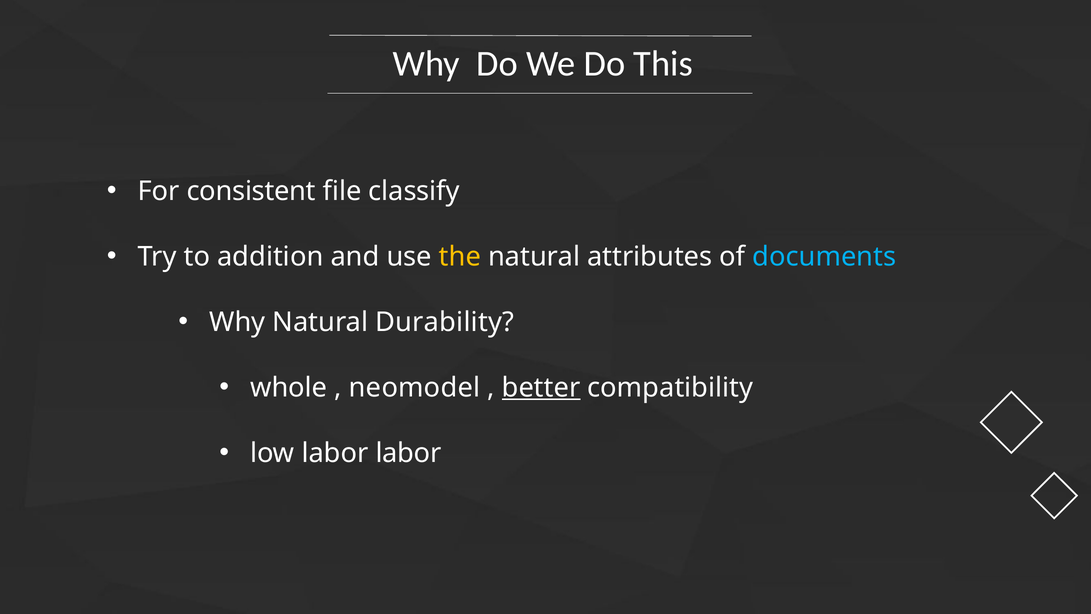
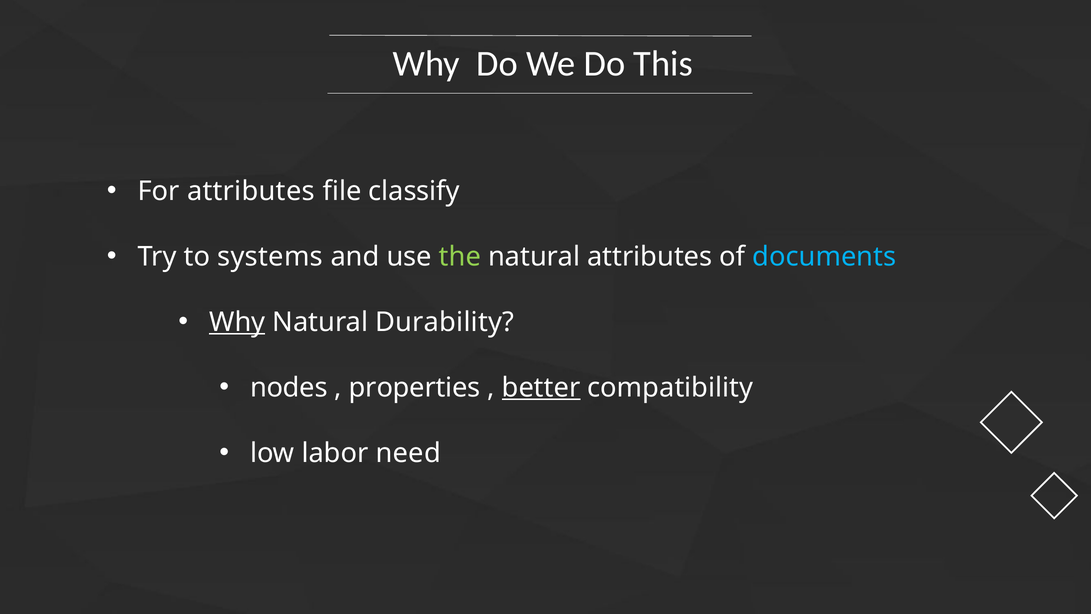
For consistent: consistent -> attributes (251, 191)
addition: addition -> systems (270, 257)
the colour: yellow -> light green (460, 257)
Why underline: none -> present (237, 322)
whole: whole -> nodes (289, 387)
neomodel: neomodel -> properties (415, 387)
labor labor: labor -> need (408, 453)
